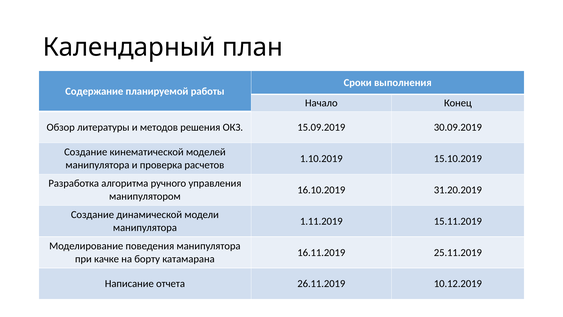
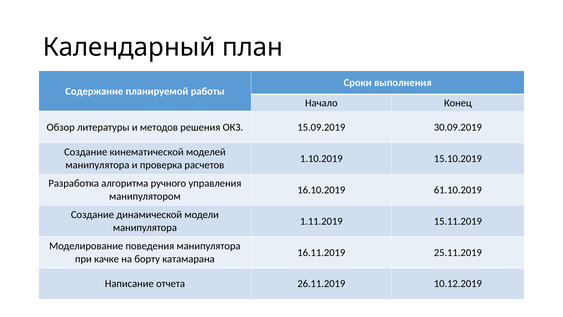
31.20.2019: 31.20.2019 -> 61.10.2019 (458, 190)
